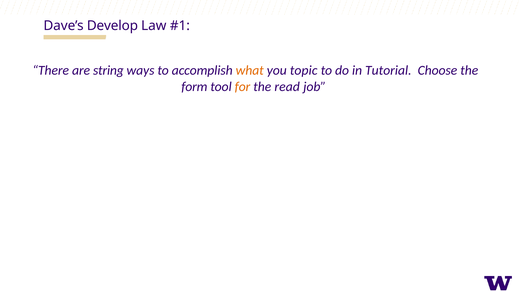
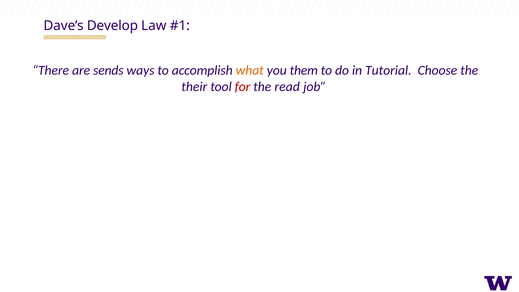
string: string -> sends (108, 70)
topic: topic -> them (304, 70)
form: form -> their (194, 87)
for colour: orange -> red (242, 87)
